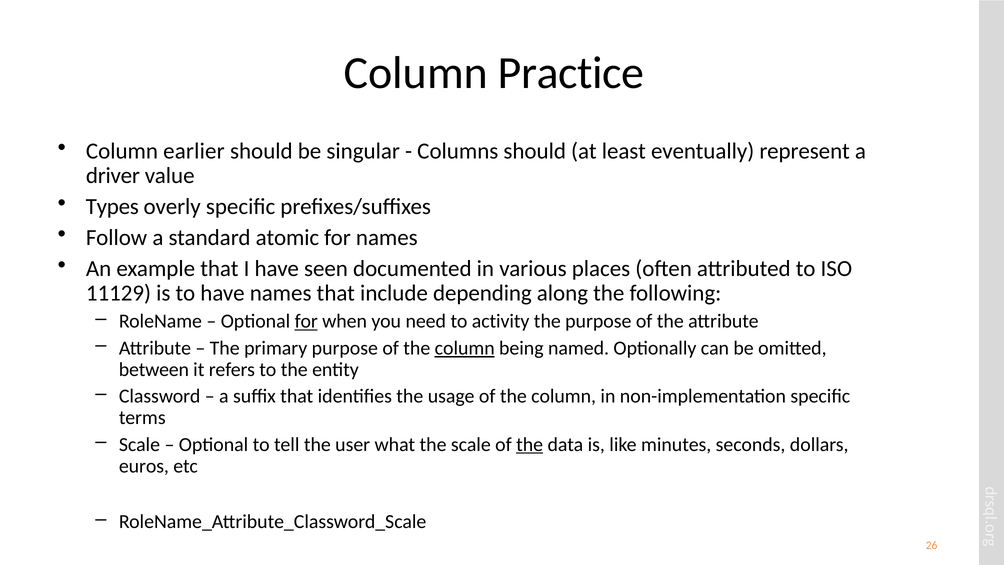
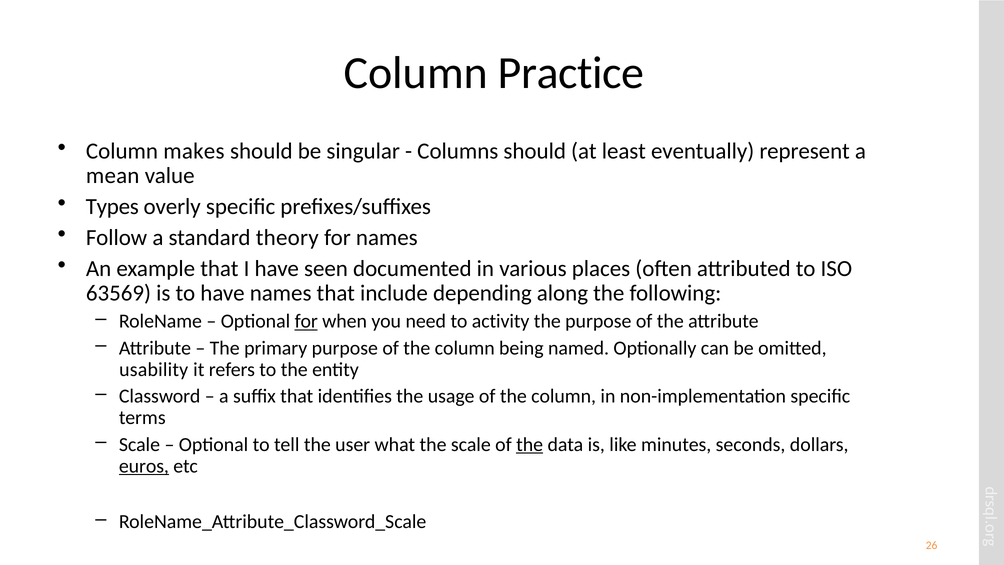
earlier: earlier -> makes (194, 151)
driver: driver -> mean (113, 176)
atomic: atomic -> theory (287, 238)
11129: 11129 -> 63569 (118, 293)
column underline: present -> none (465, 348)
between: between -> usability (154, 369)
euros underline: none -> present (144, 466)
